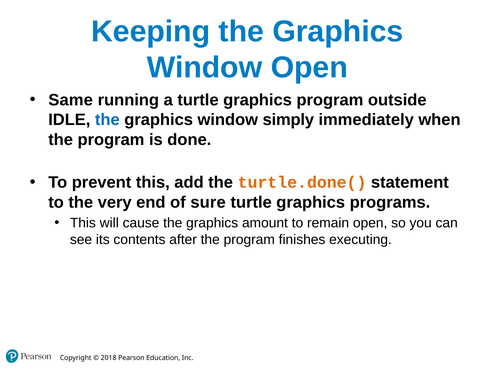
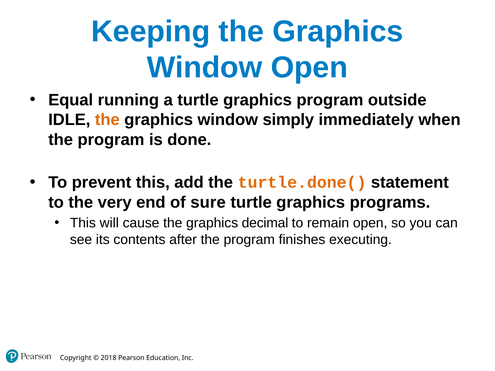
Same: Same -> Equal (71, 100)
the colour: blue -> orange (107, 120)
amount: amount -> decimal (265, 223)
